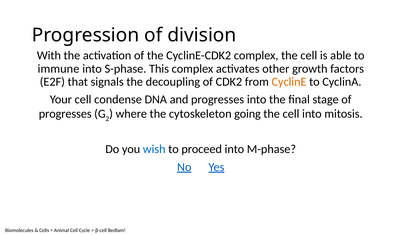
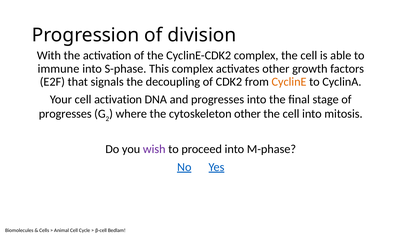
cell condense: condense -> activation (118, 99)
cytoskeleton going: going -> other (248, 114)
wish colour: blue -> purple (154, 149)
